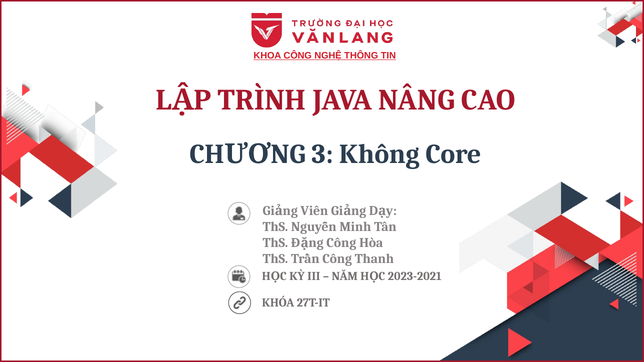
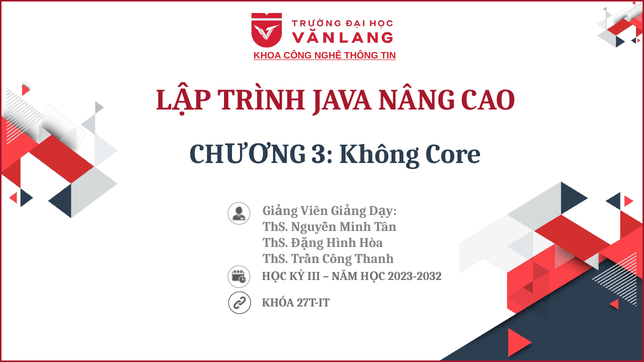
Công: Công -> Hình (341, 243)
2023-2021: 2023-2021 -> 2023-2032 (415, 276)
